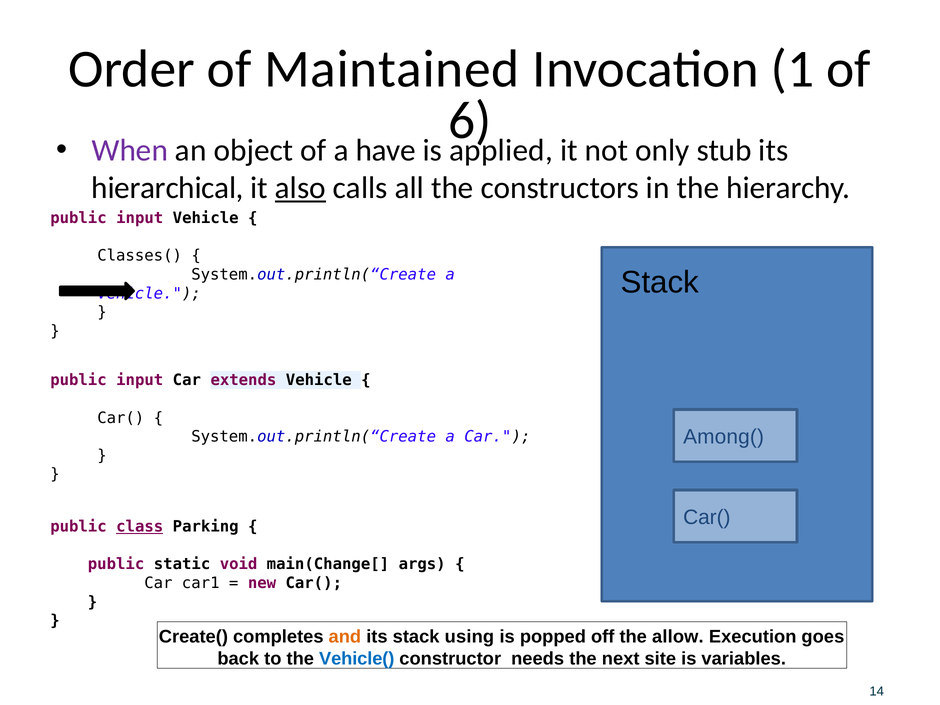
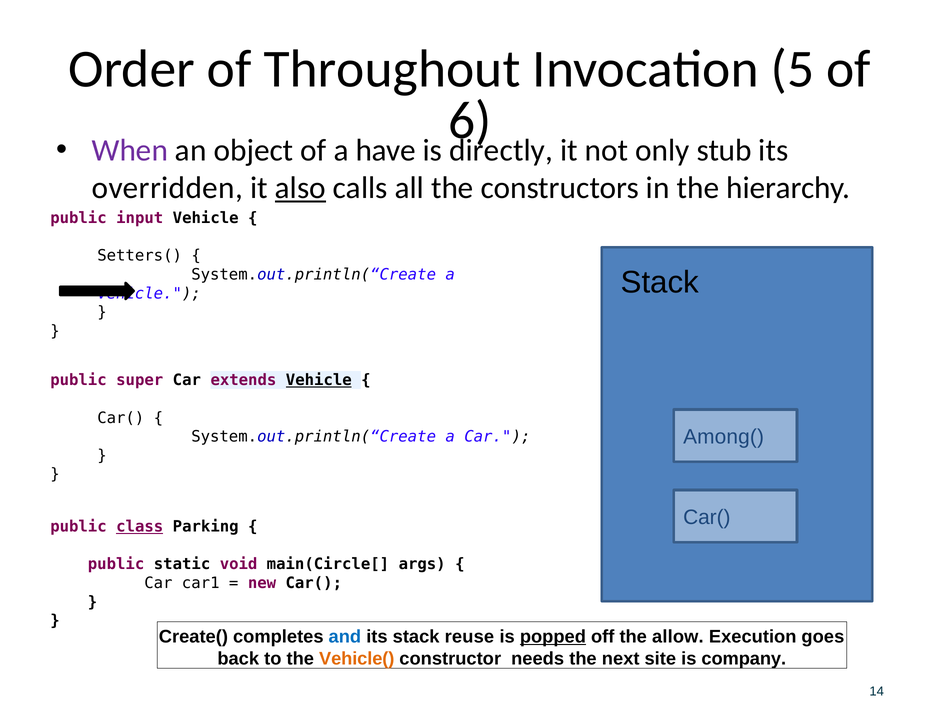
Maintained: Maintained -> Throughout (392, 69)
1: 1 -> 5 (793, 69)
applied: applied -> directly (501, 151)
hierarchical: hierarchical -> overridden (167, 188)
Classes(: Classes( -> Setters( (140, 256)
input: input -> super (140, 380)
Vehicle underline: none -> present (319, 380)
main(Change[: main(Change[ -> main(Circle[ (328, 564)
and colour: orange -> blue (345, 637)
using: using -> reuse (469, 637)
popped underline: none -> present (553, 637)
Vehicle( colour: blue -> orange (357, 659)
variables: variables -> company (744, 659)
